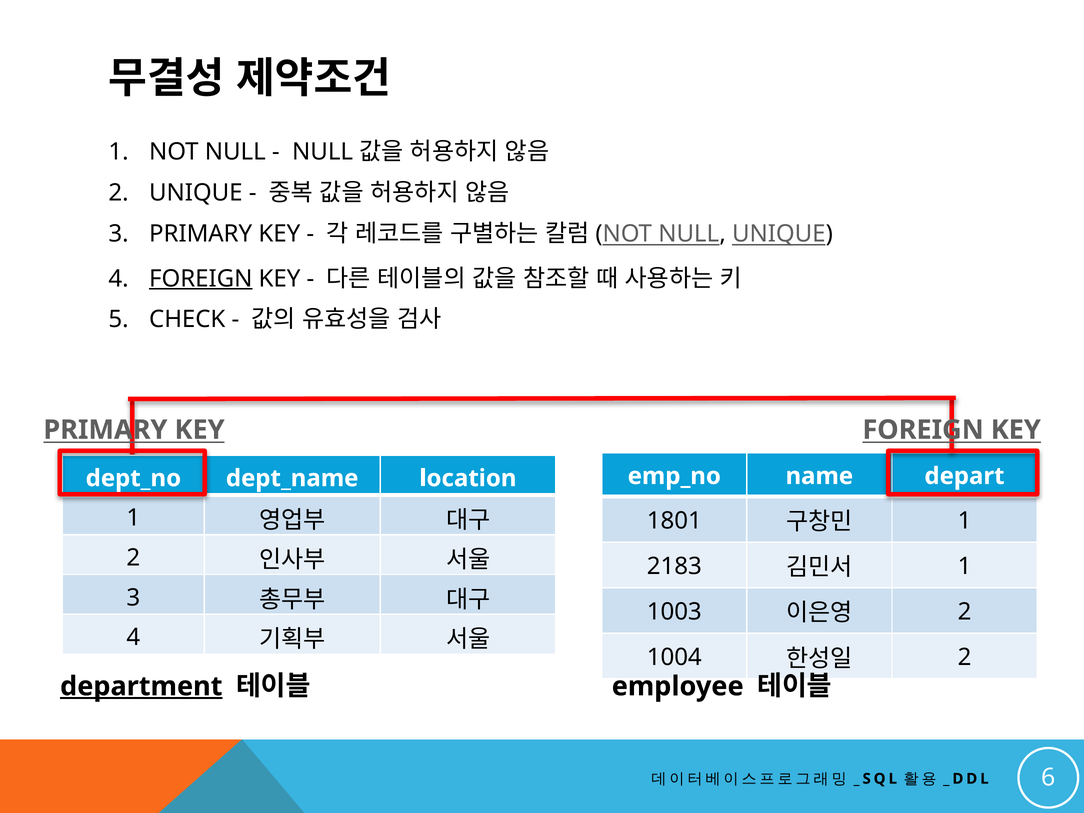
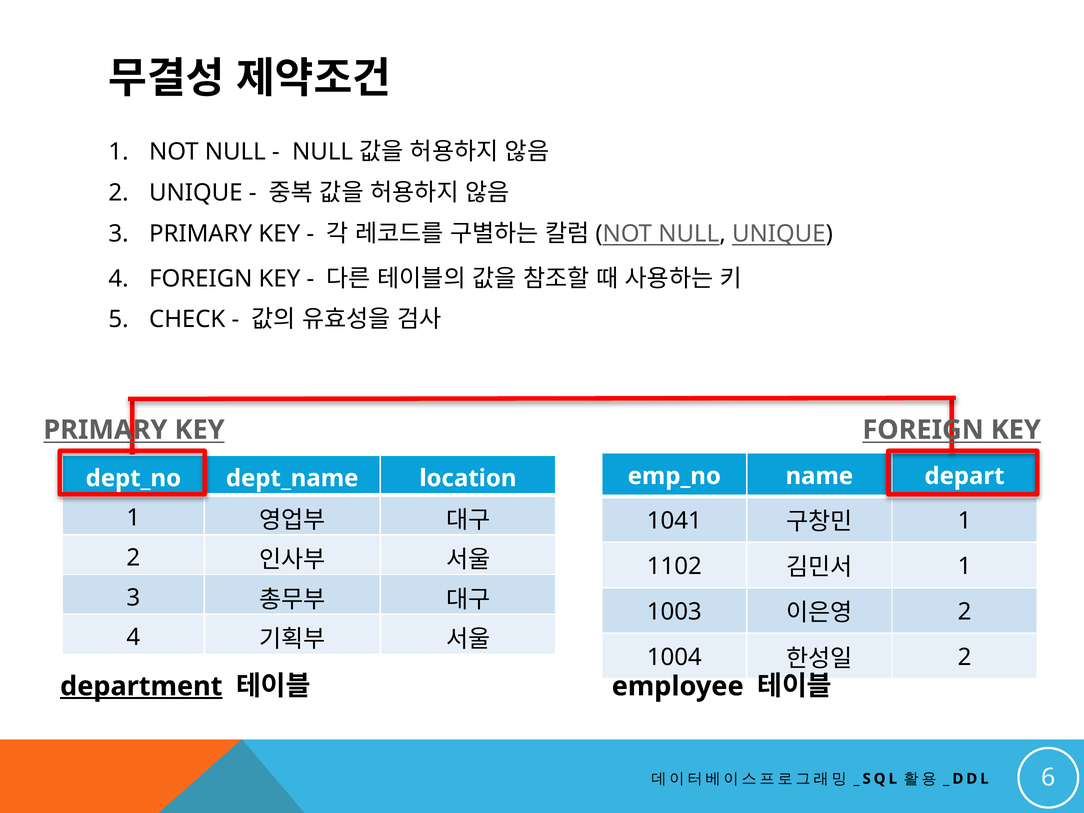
FOREIGN underline: present -> none (201, 279)
1801: 1801 -> 1041 (674, 521)
2183: 2183 -> 1102 (674, 566)
